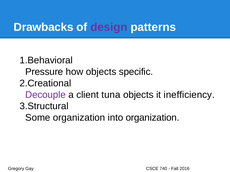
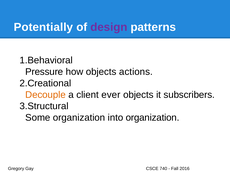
Drawbacks: Drawbacks -> Potentially (43, 27)
specific: specific -> actions (136, 72)
Decouple colour: purple -> orange (46, 95)
tuna: tuna -> ever (111, 95)
inefficiency: inefficiency -> subscribers (189, 95)
